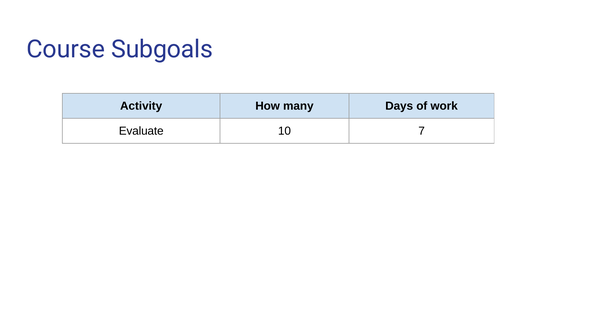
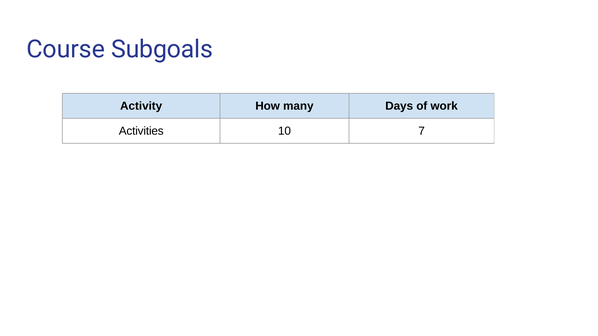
Evaluate: Evaluate -> Activities (141, 131)
